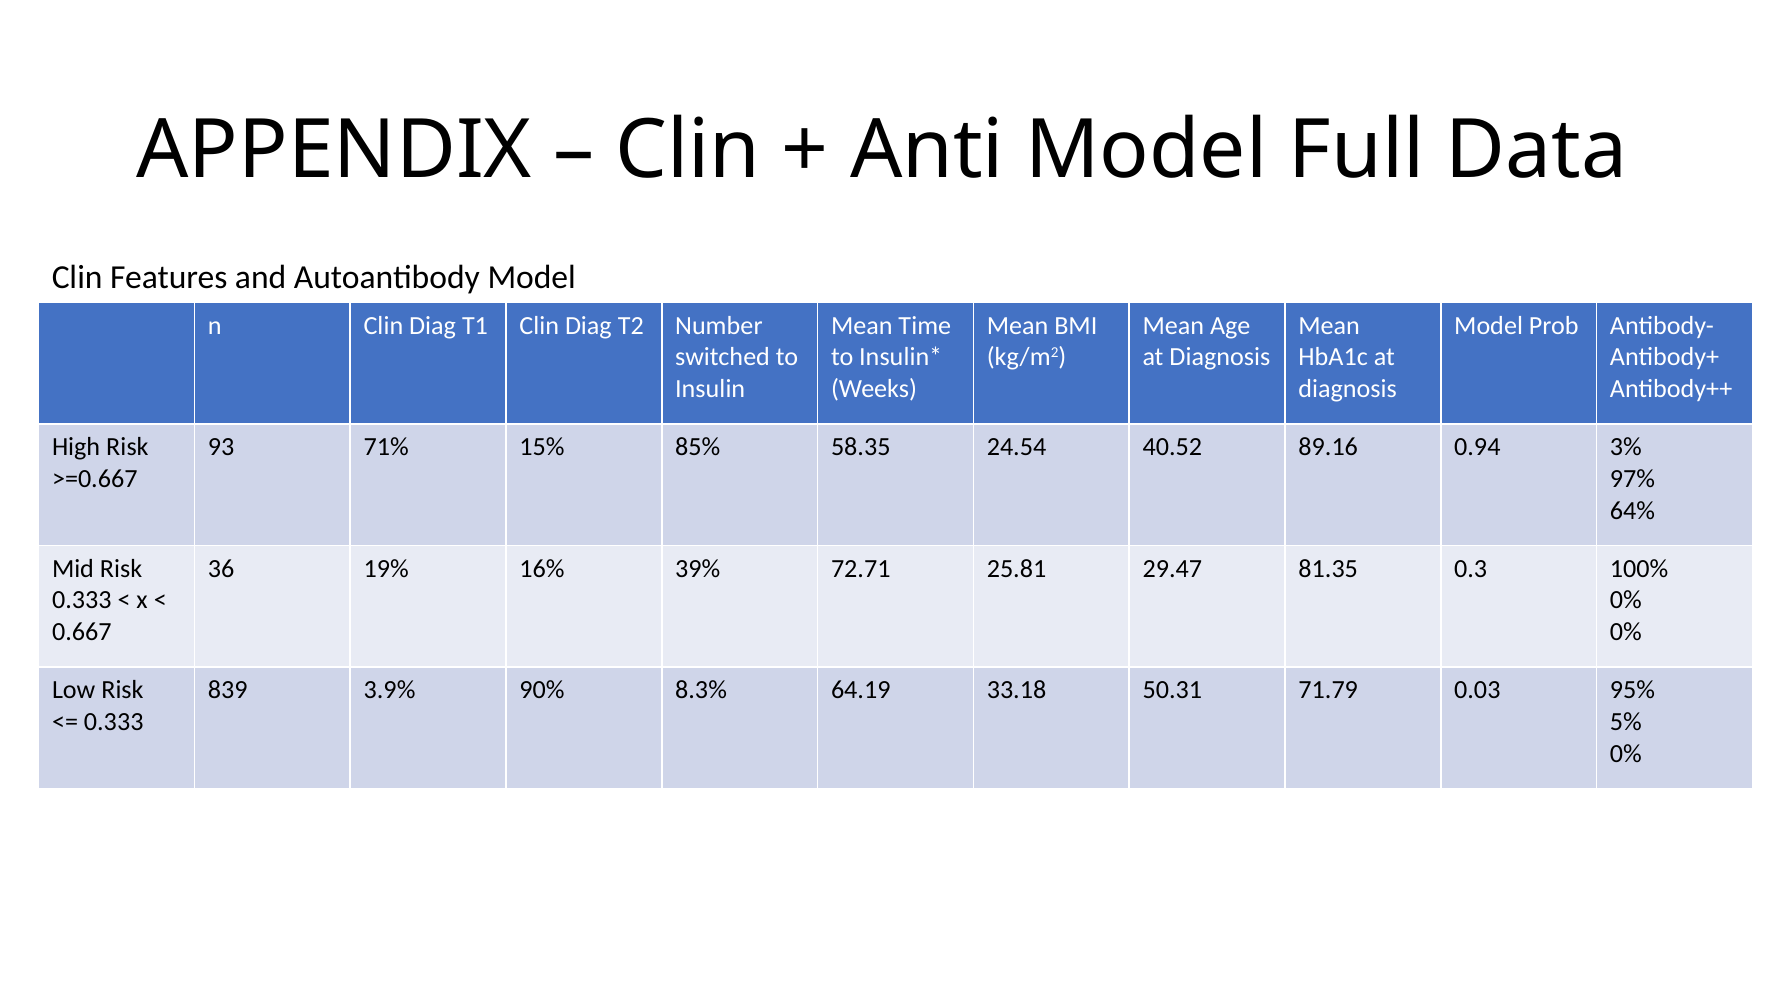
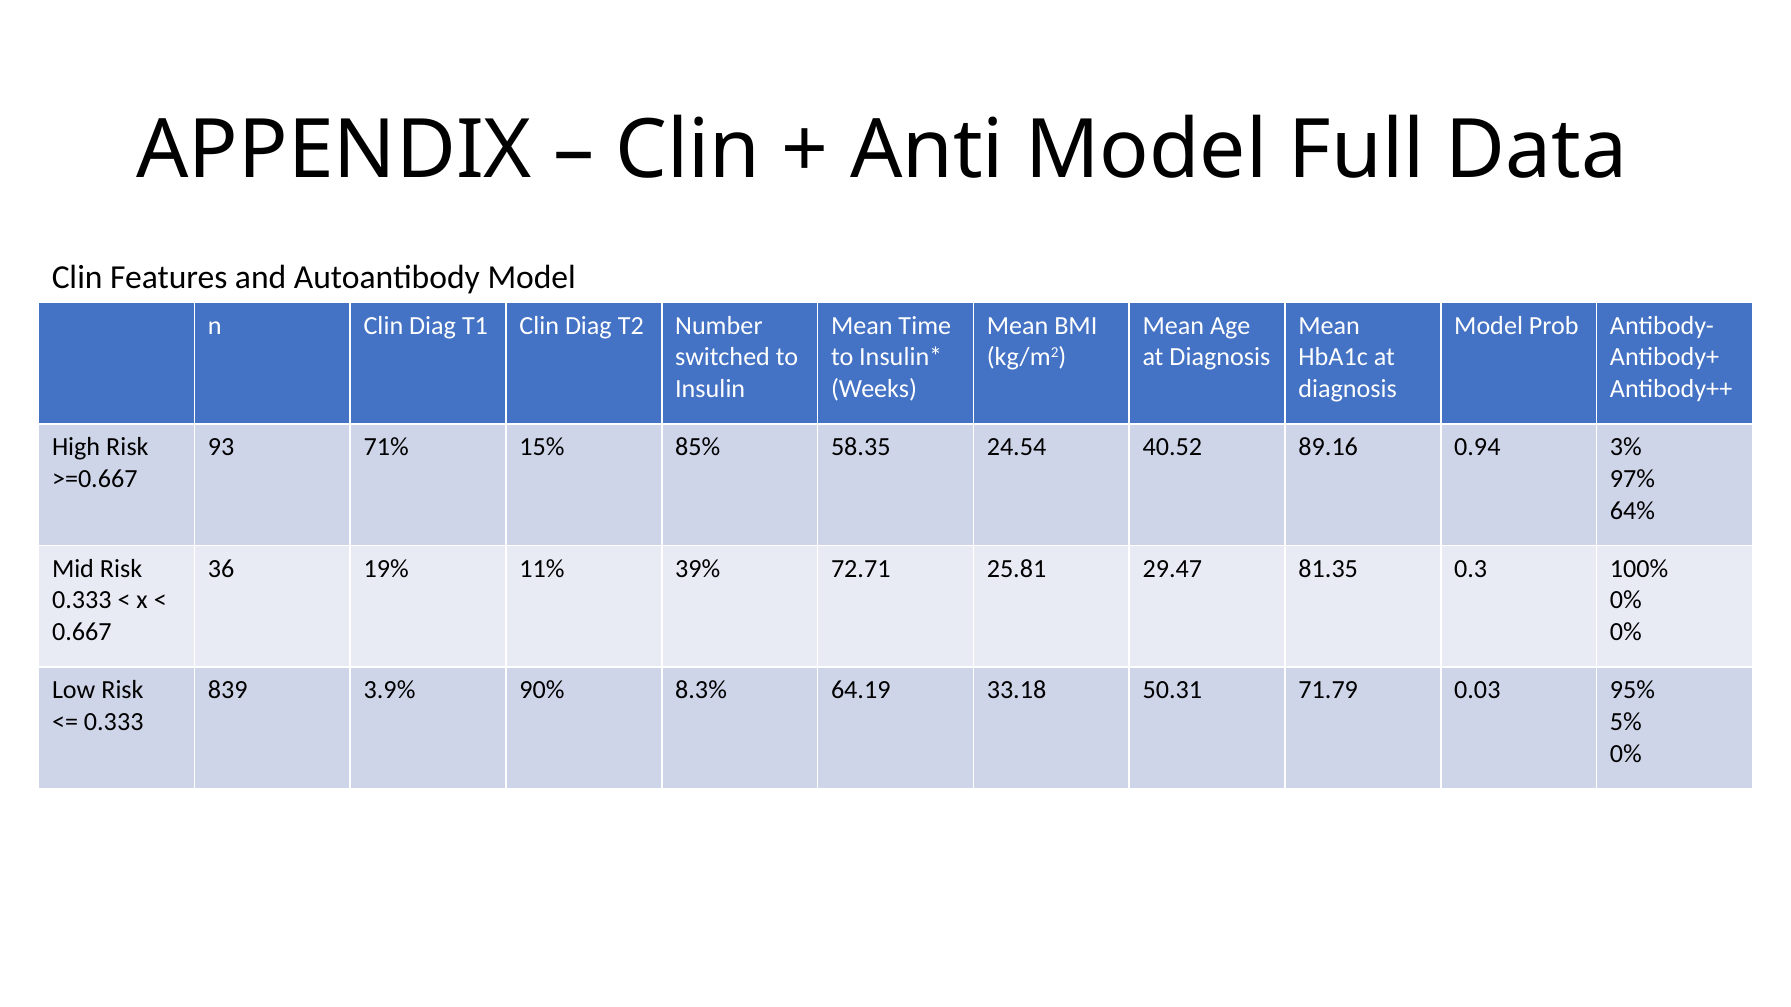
16%: 16% -> 11% (542, 569)
